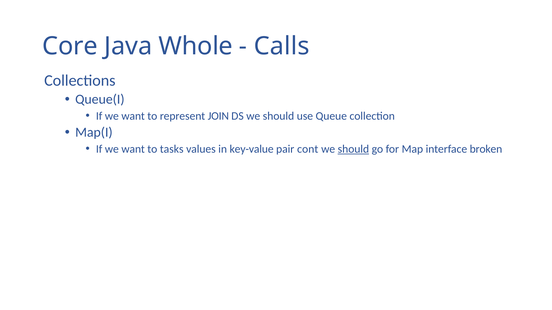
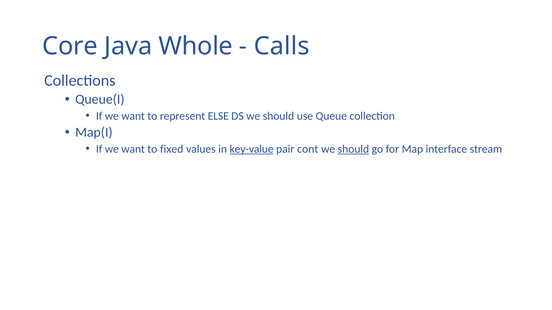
JOIN: JOIN -> ELSE (218, 116)
tasks: tasks -> fixed (172, 149)
key-value underline: none -> present (252, 149)
broken: broken -> stream (486, 149)
